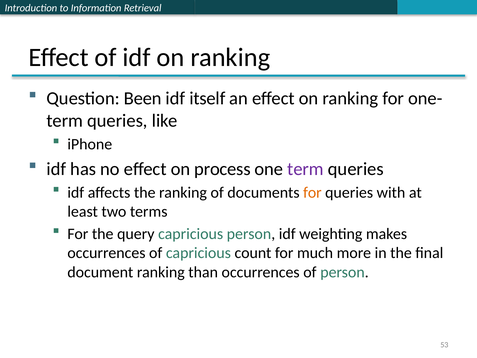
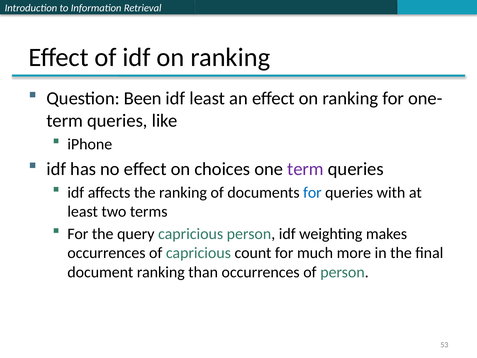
idf itself: itself -> least (207, 98)
process: process -> choices (222, 169)
for colour: orange -> blue (312, 192)
